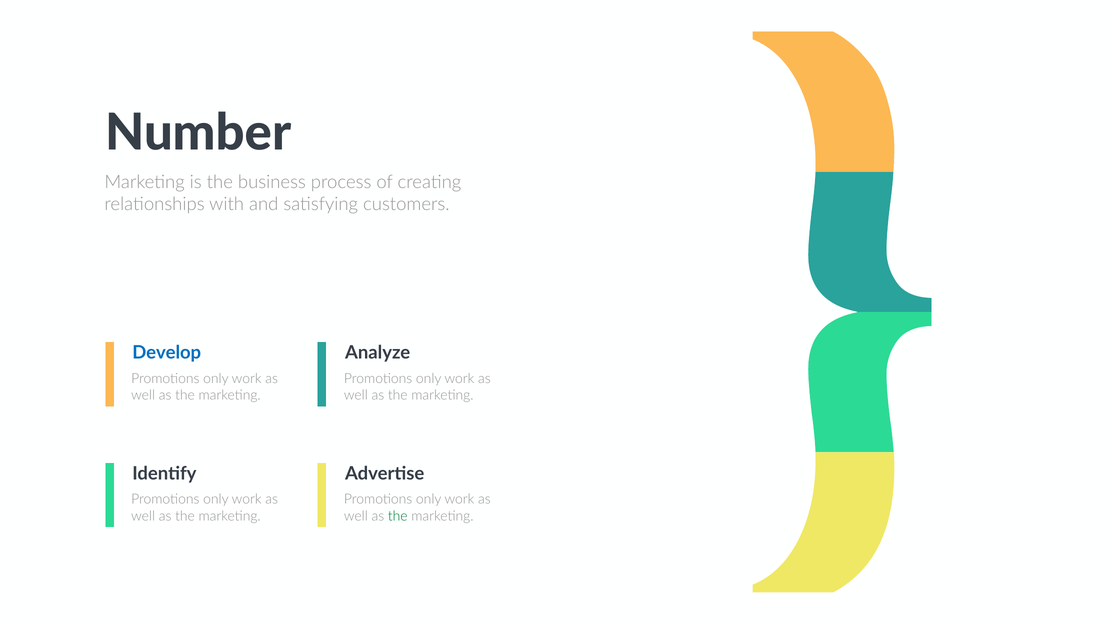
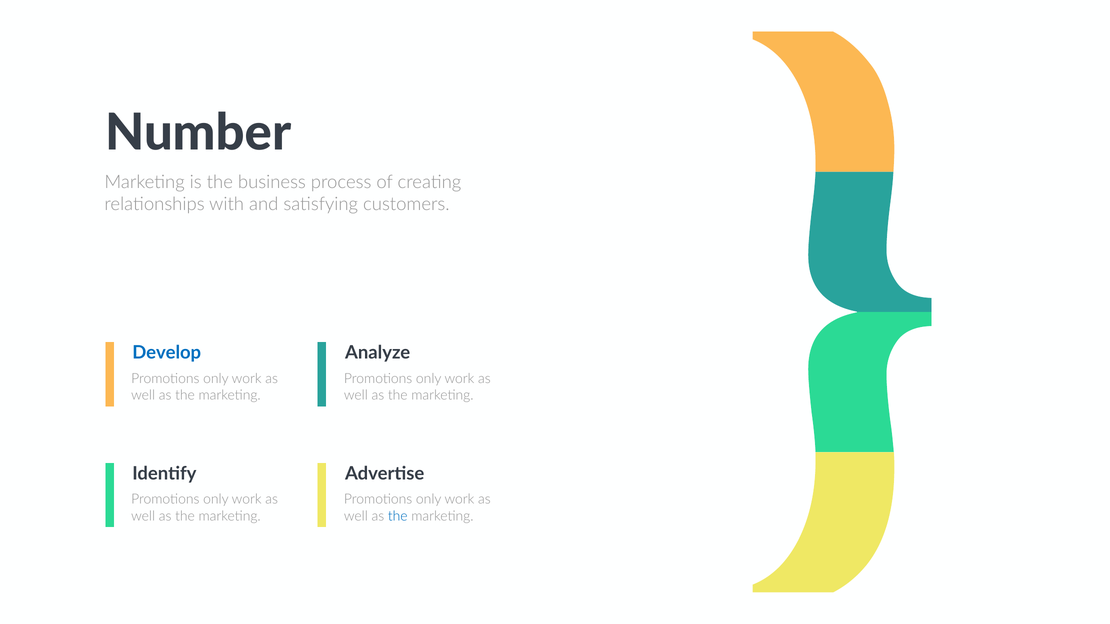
the colour: green -> blue (398, 516)
